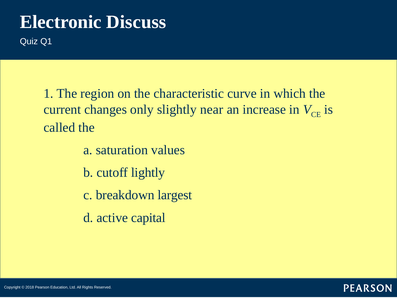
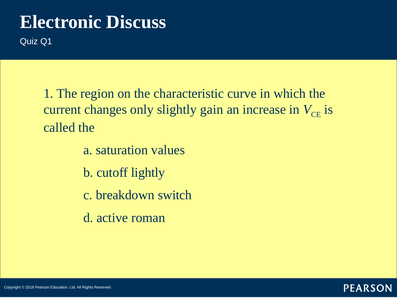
near: near -> gain (212, 109)
largest: largest -> switch (175, 195)
capital: capital -> roman (148, 217)
